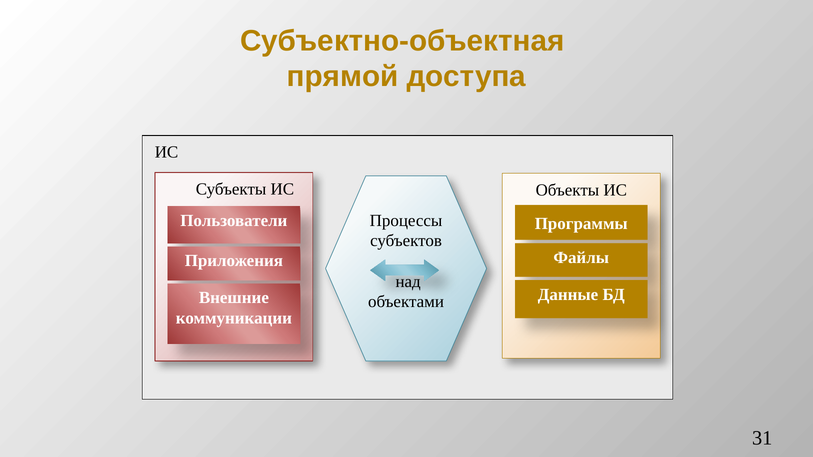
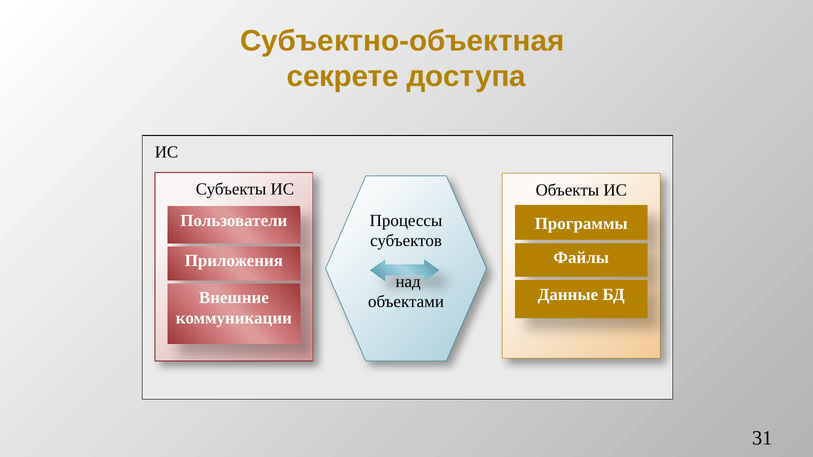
прямой: прямой -> секрете (343, 77)
